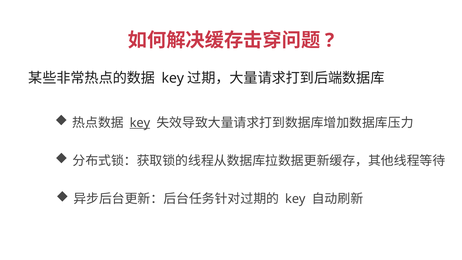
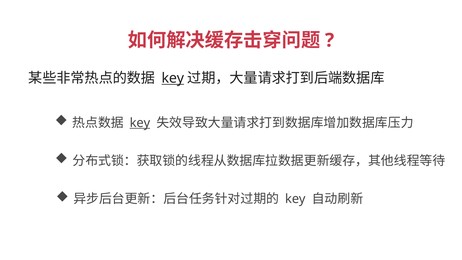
key underline: none -> present (173, 78)
